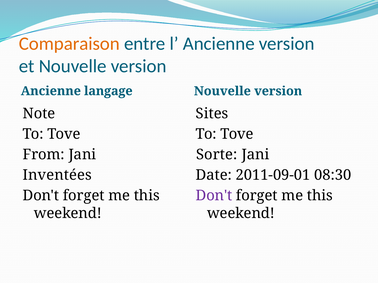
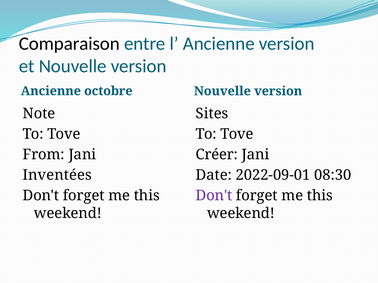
Comparaison colour: orange -> black (69, 44)
langage: langage -> octobre (108, 91)
Sorte: Sorte -> Créer (217, 155)
2011-09-01: 2011-09-01 -> 2022-09-01 (273, 175)
